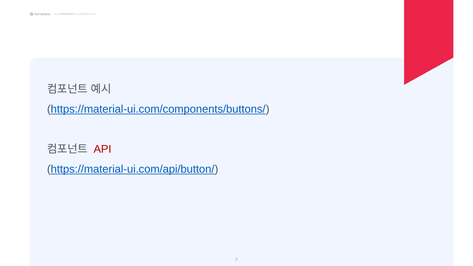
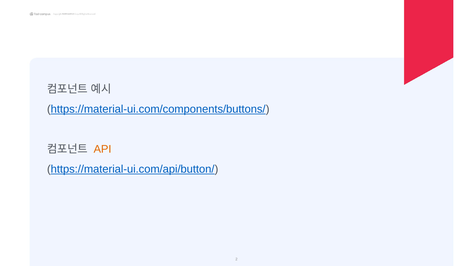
API colour: red -> orange (103, 149)
